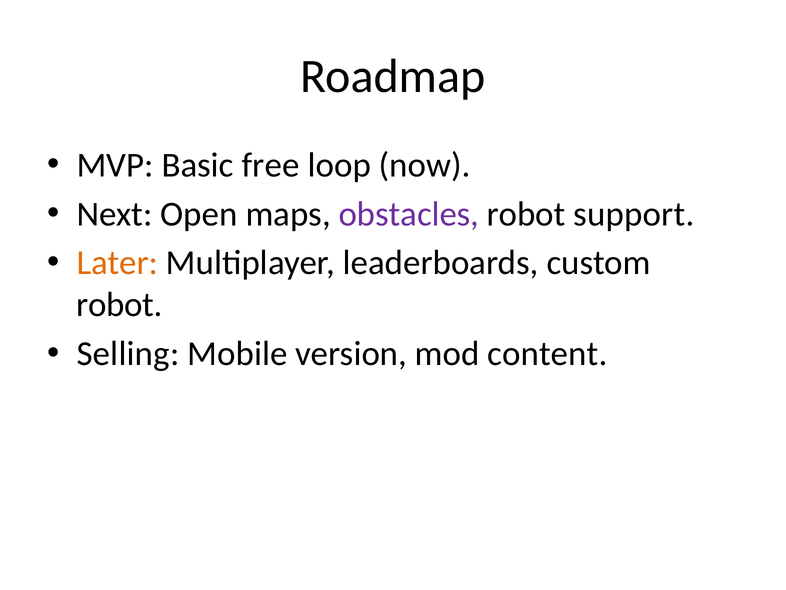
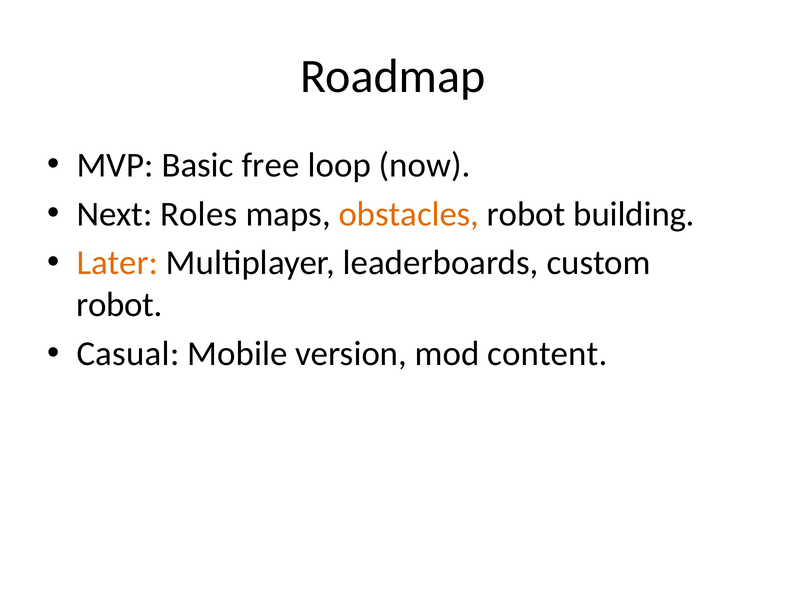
Open: Open -> Roles (199, 214)
obstacles colour: purple -> orange (409, 214)
support: support -> building (634, 214)
Selling: Selling -> Casual (128, 354)
